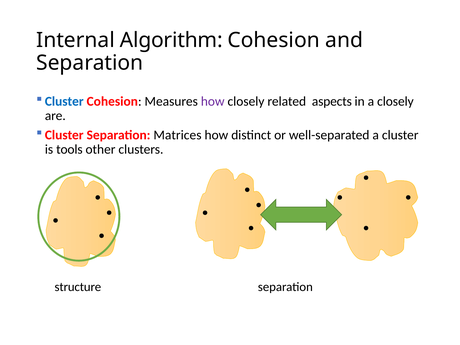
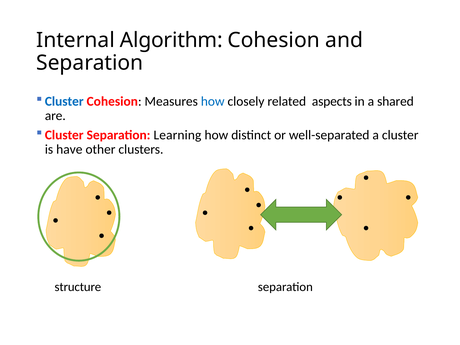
how colour: purple -> blue (213, 101)
a closely: closely -> shared (395, 101)
Matrices: Matrices -> Learning (177, 135)
tools: tools -> have (69, 150)
